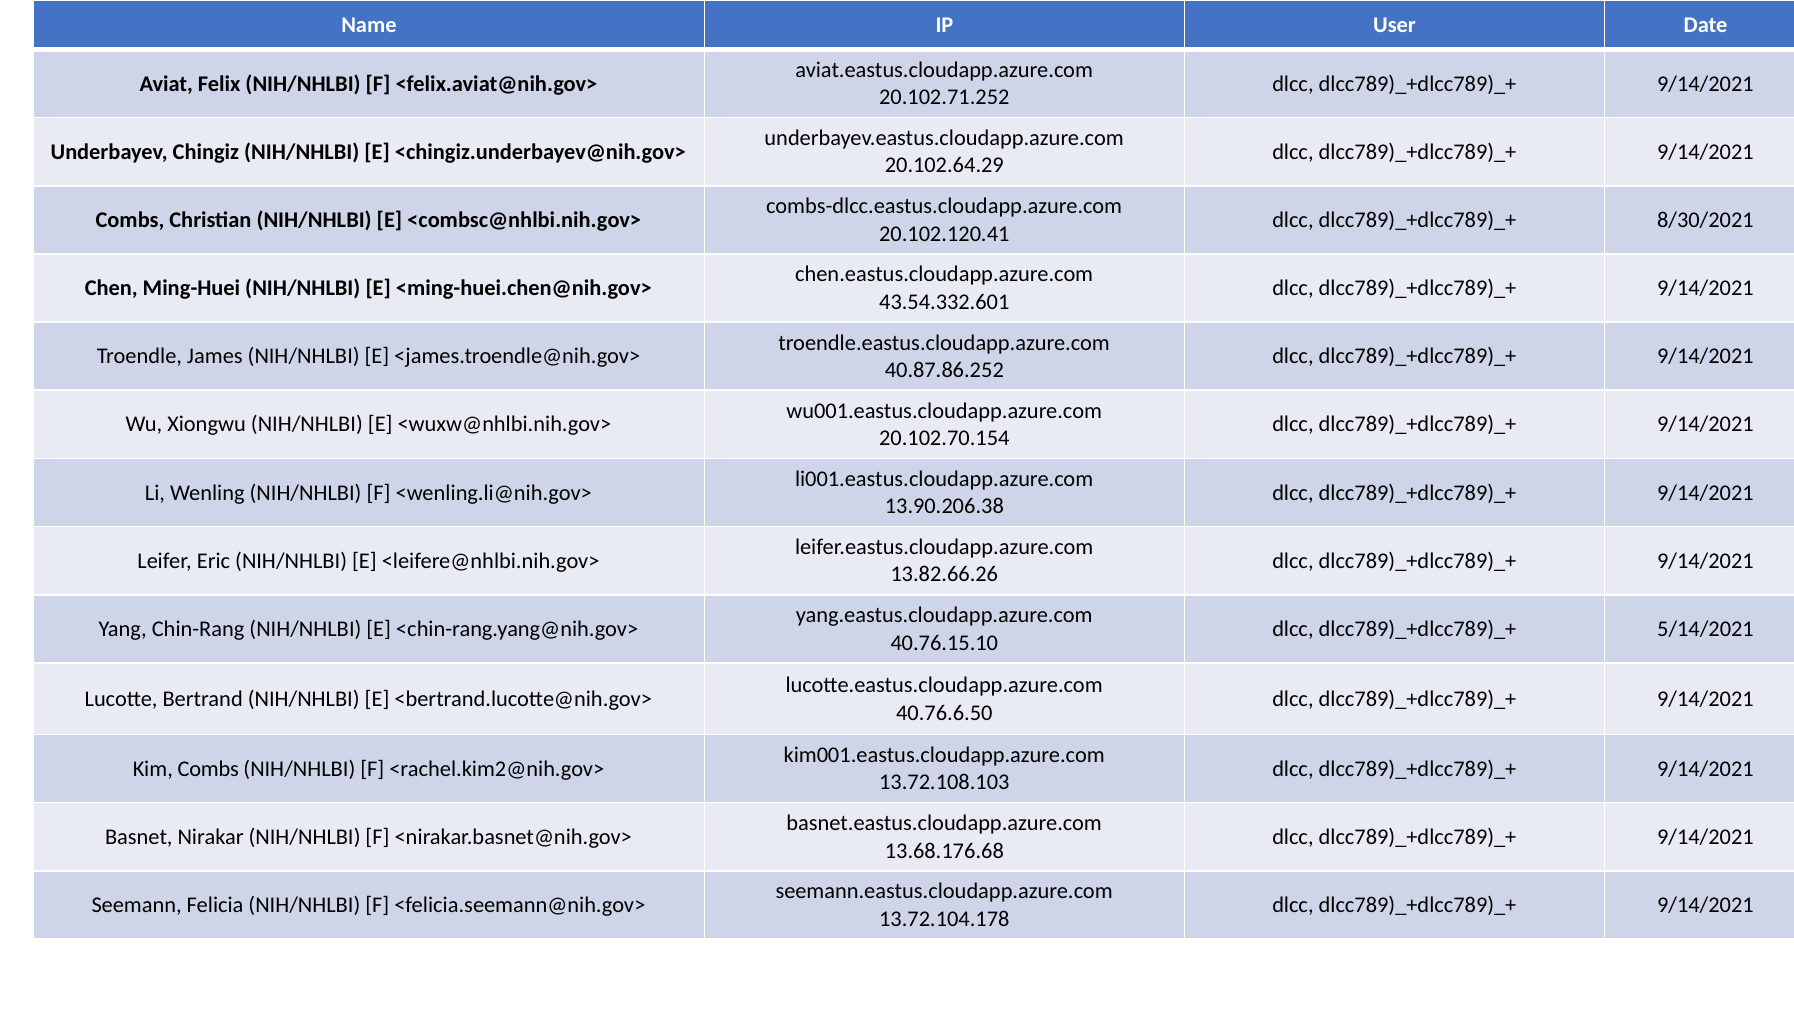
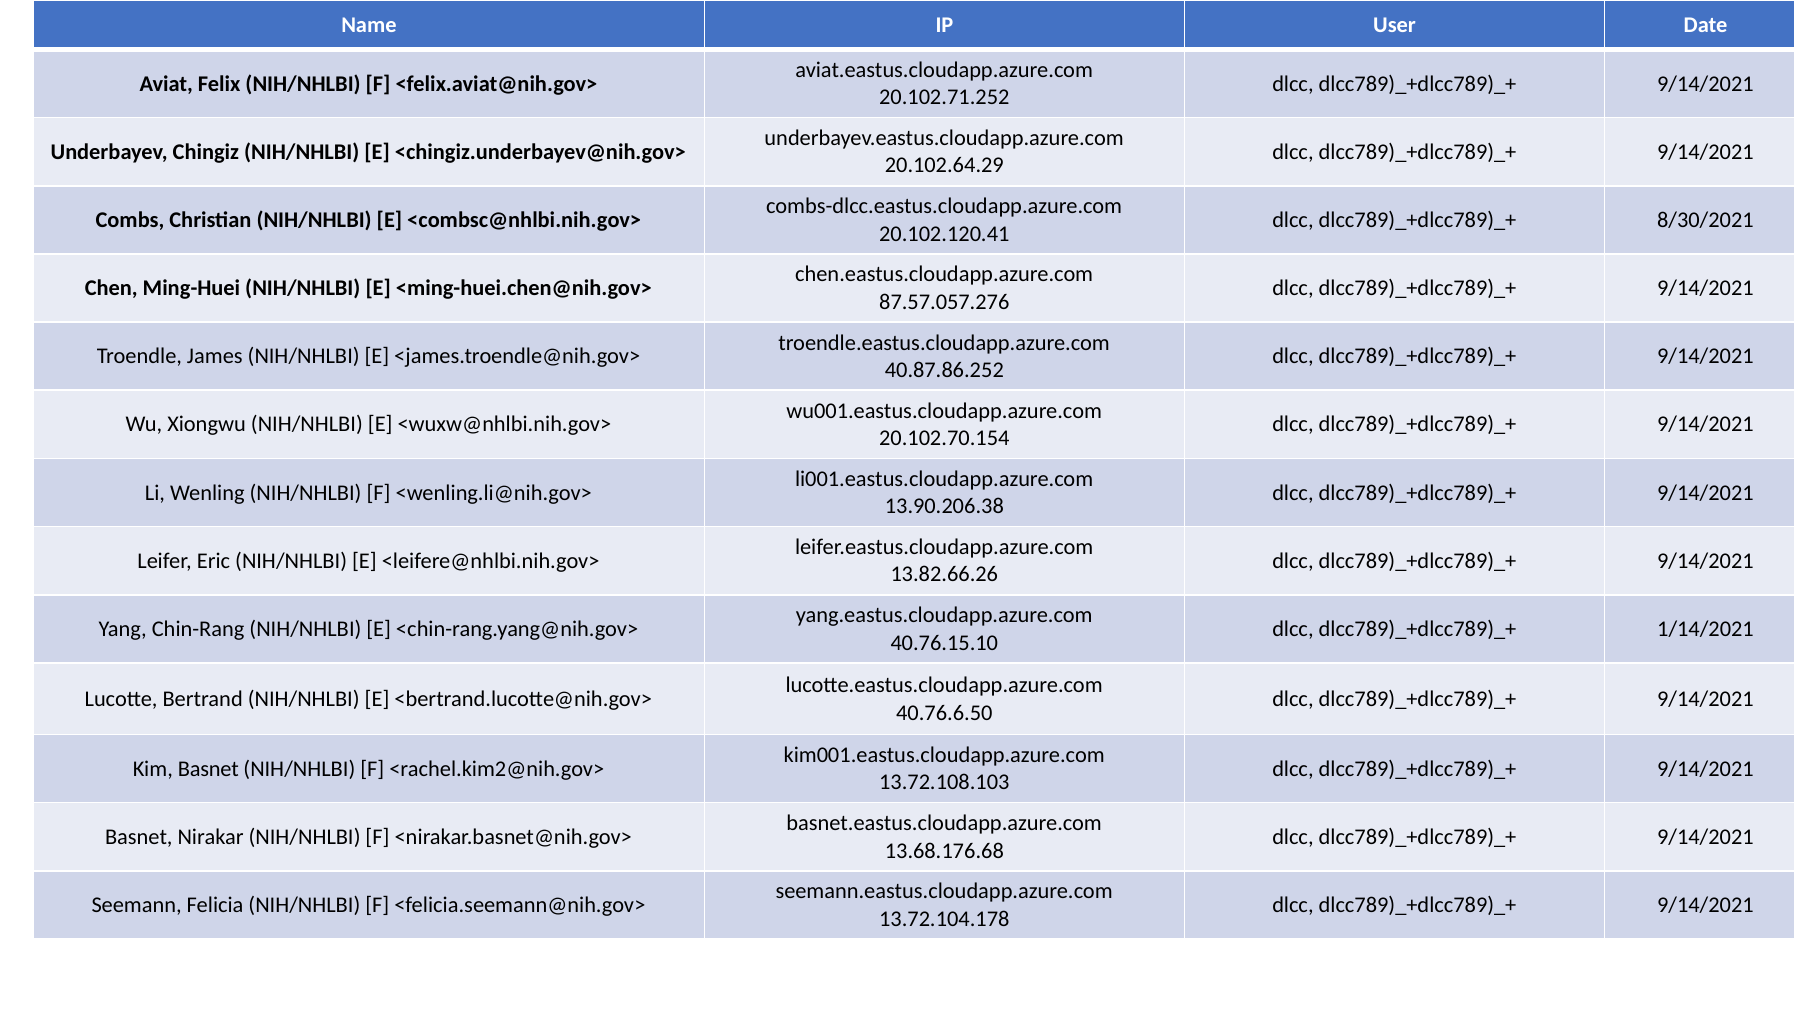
43.54.332.601: 43.54.332.601 -> 87.57.057.276 (944, 302)
5/14/2021: 5/14/2021 -> 1/14/2021 (1705, 629)
Kim Combs: Combs -> Basnet (208, 769)
